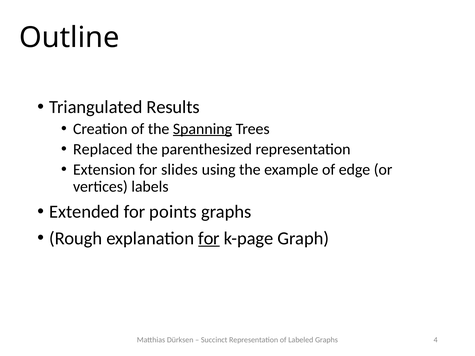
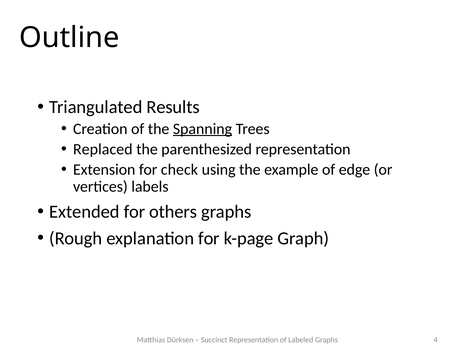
slides: slides -> check (179, 170)
points: points -> others (173, 212)
for underline: present -> none (209, 238)
